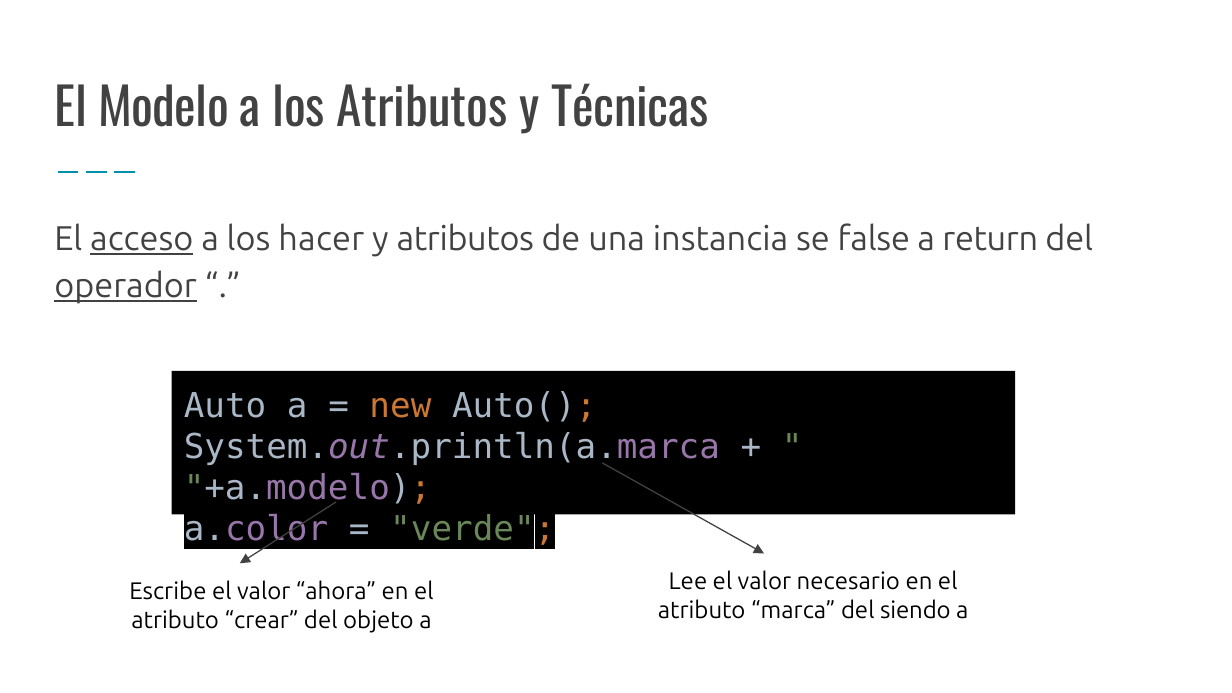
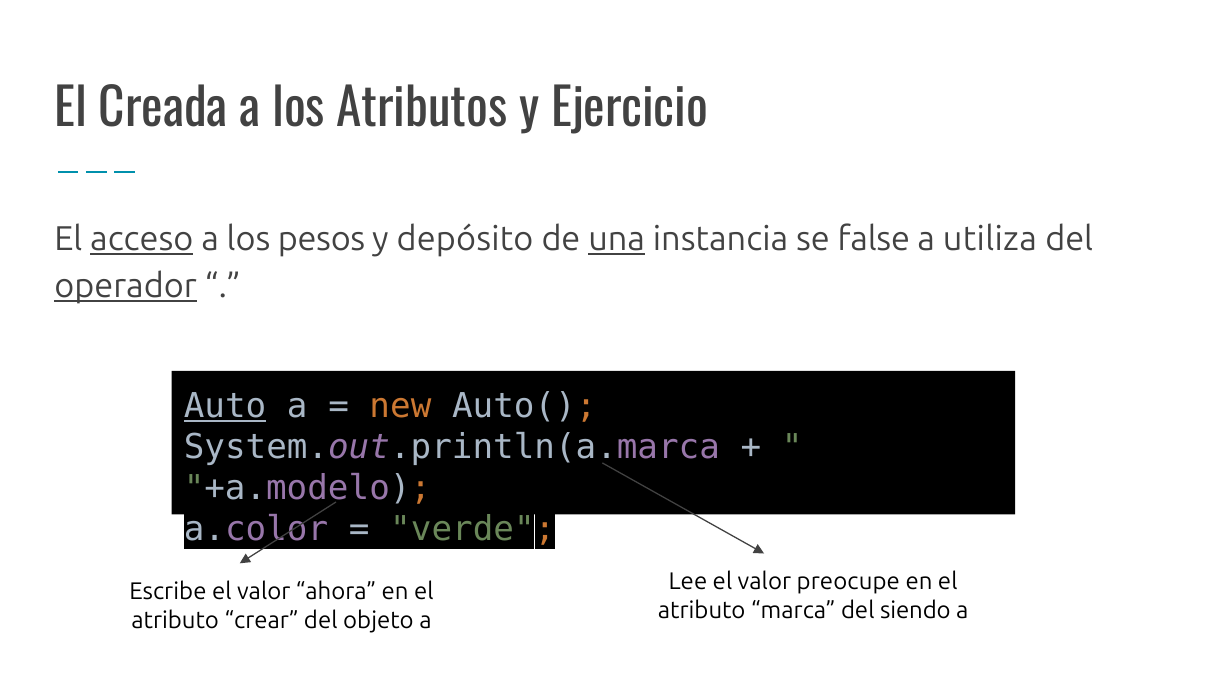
Modelo: Modelo -> Creada (163, 109)
Técnicas: Técnicas -> Ejercicio (630, 109)
hacer: hacer -> pesos (322, 239)
y atributos: atributos -> depósito (465, 239)
una underline: none -> present (617, 239)
return: return -> utiliza (990, 239)
Auto underline: none -> present (225, 406)
necesario: necesario -> preocupe (848, 582)
